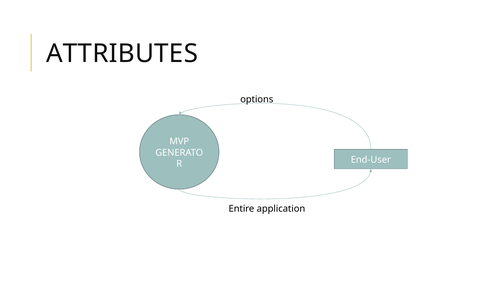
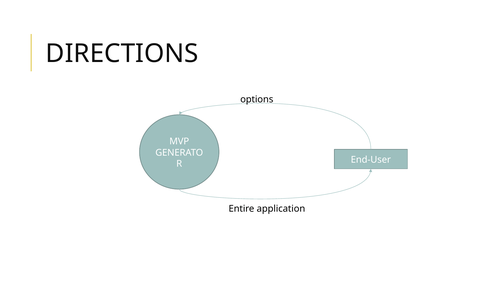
ATTRIBUTES: ATTRIBUTES -> DIRECTIONS (122, 54)
